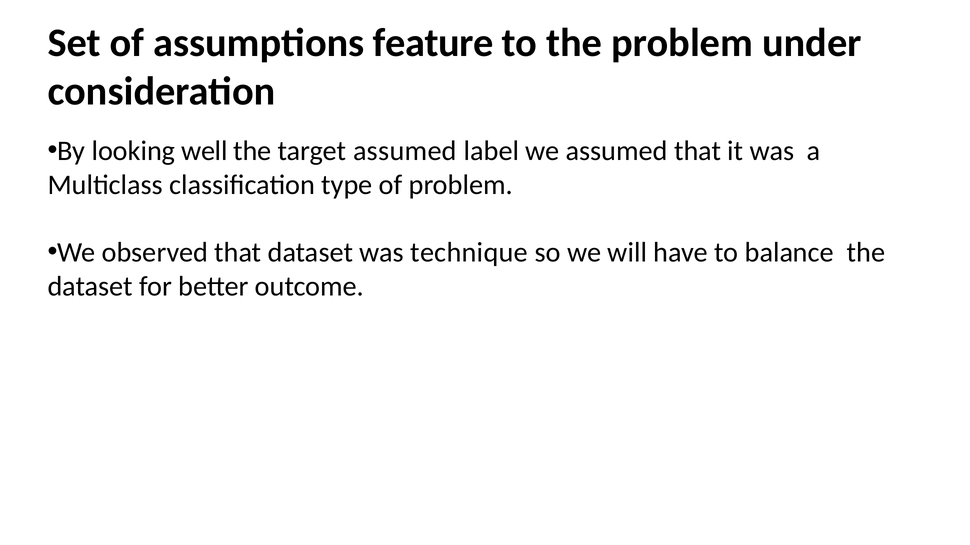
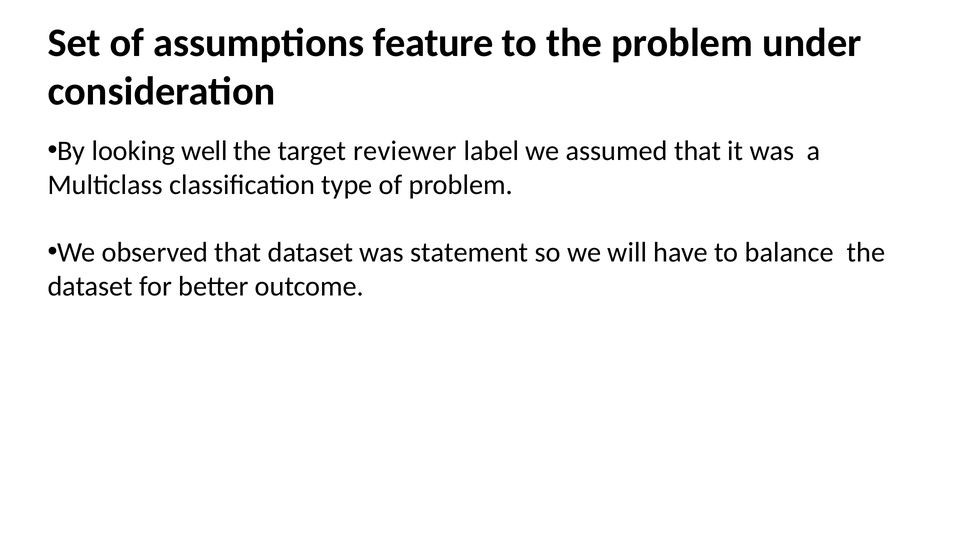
target assumed: assumed -> reviewer (405, 151)
technique: technique -> statement (469, 253)
